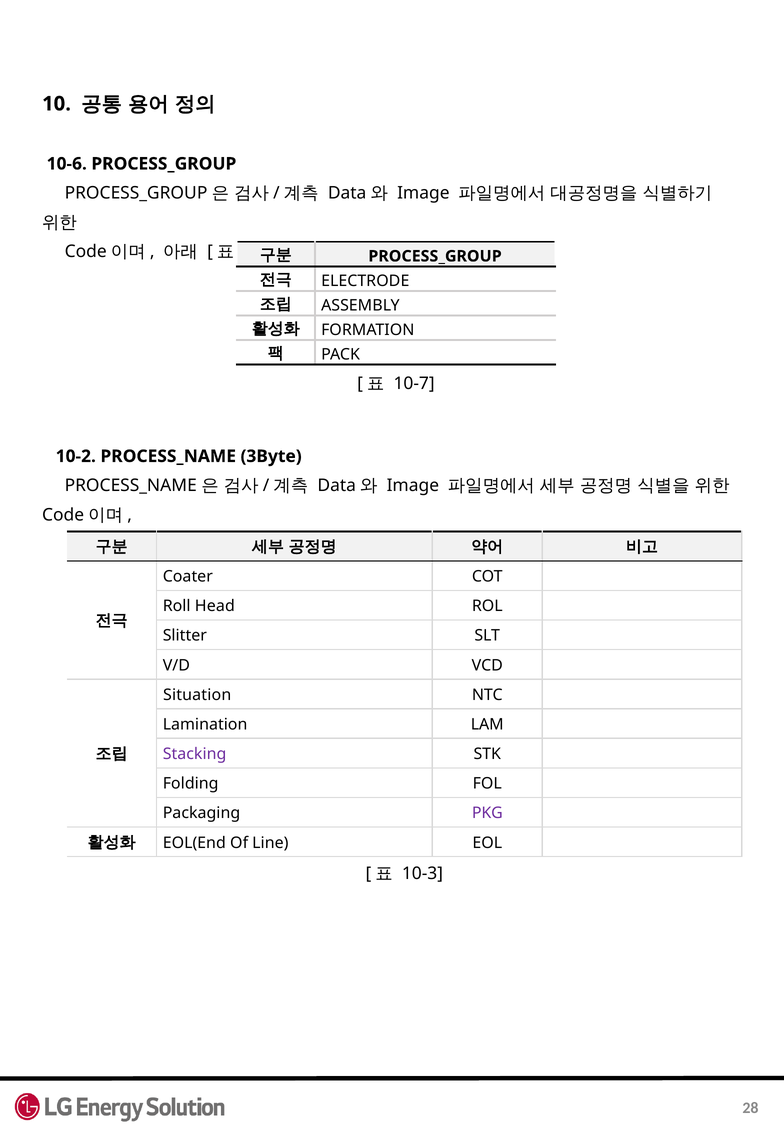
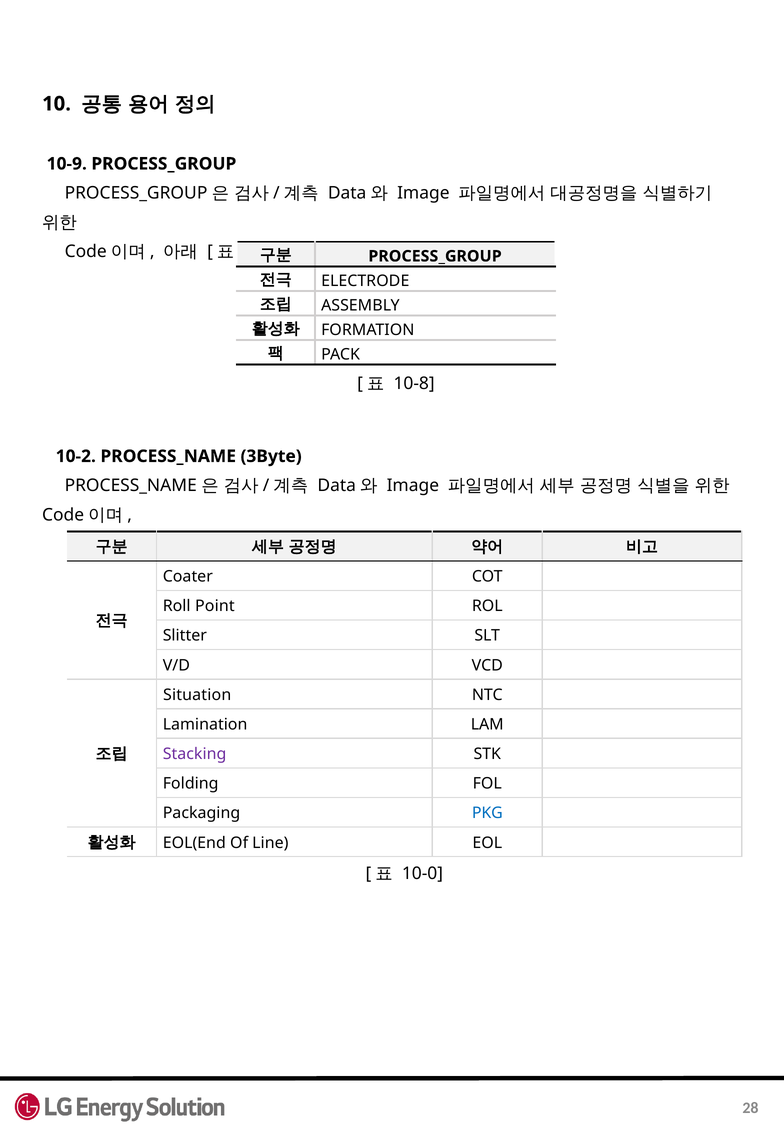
10-6: 10-6 -> 10-9 (67, 164)
10-7: 10-7 -> 10-8 (414, 384)
Head: Head -> Point (215, 606)
PKG colour: purple -> blue (487, 814)
10-3: 10-3 -> 10-0 (422, 874)
